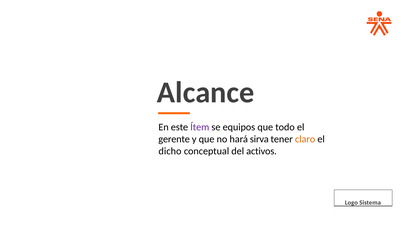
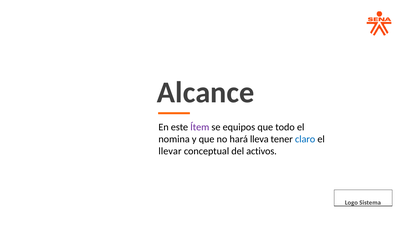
gerente: gerente -> nomina (174, 139)
sirva: sirva -> lleva (259, 139)
claro colour: orange -> blue (305, 139)
dicho: dicho -> llevar (170, 151)
